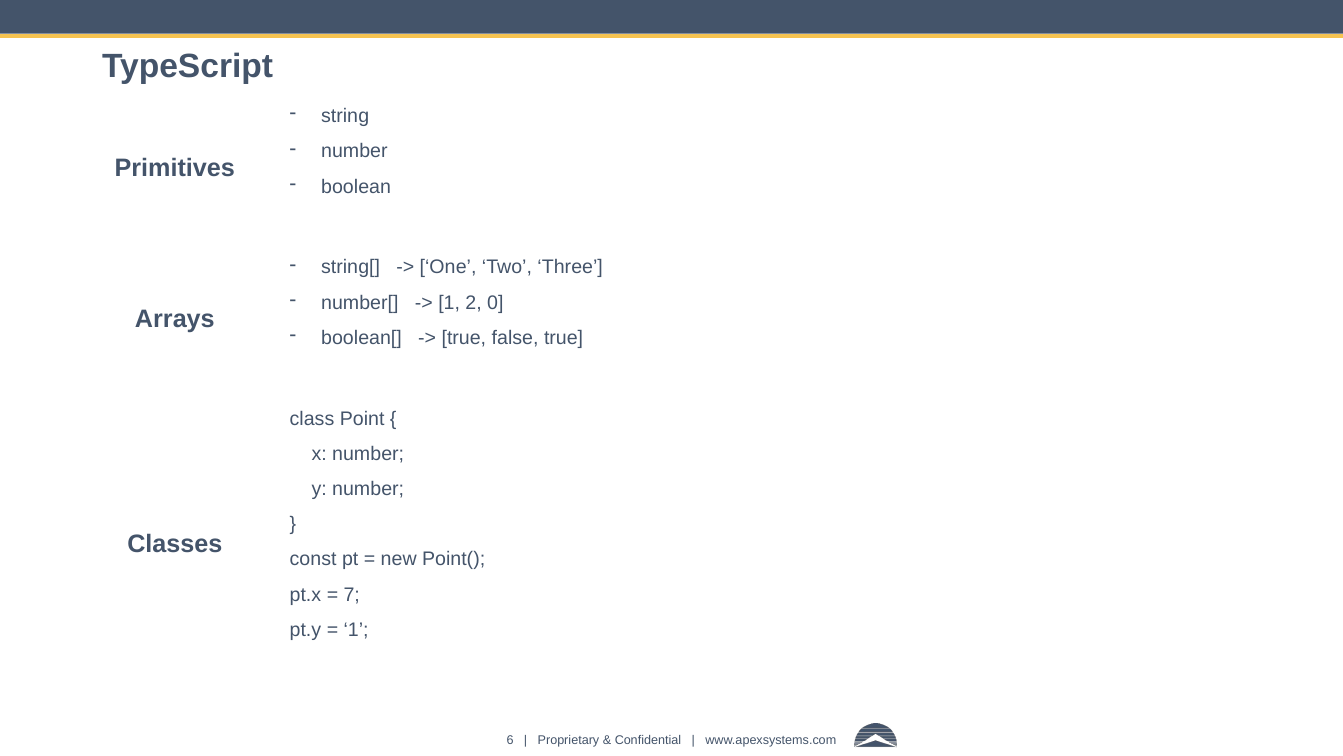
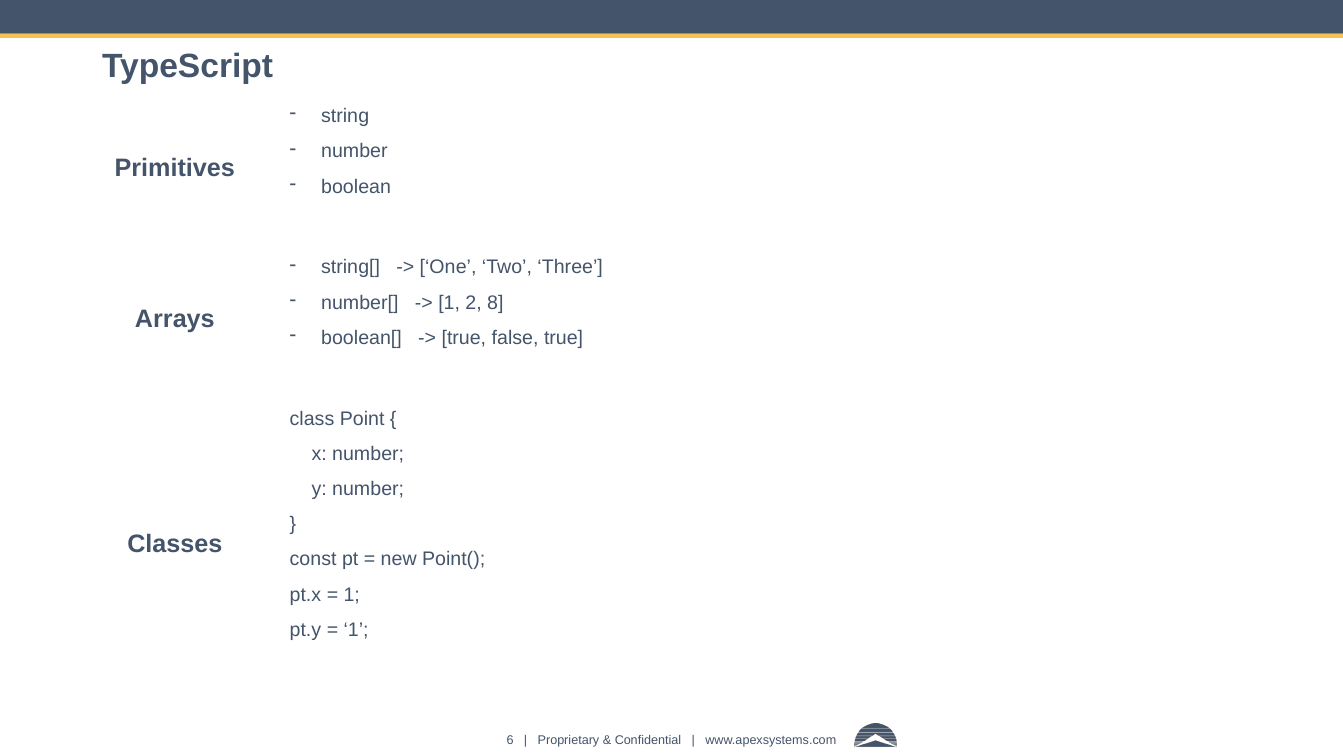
0: 0 -> 8 (495, 302)
7: 7 -> 1 (352, 594)
